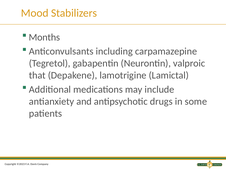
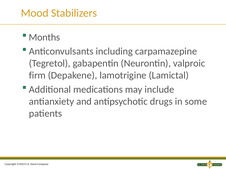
that: that -> firm (37, 76)
